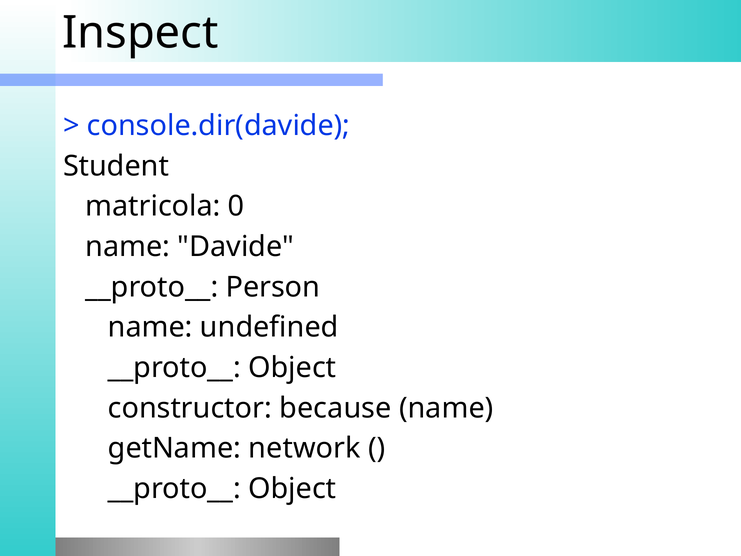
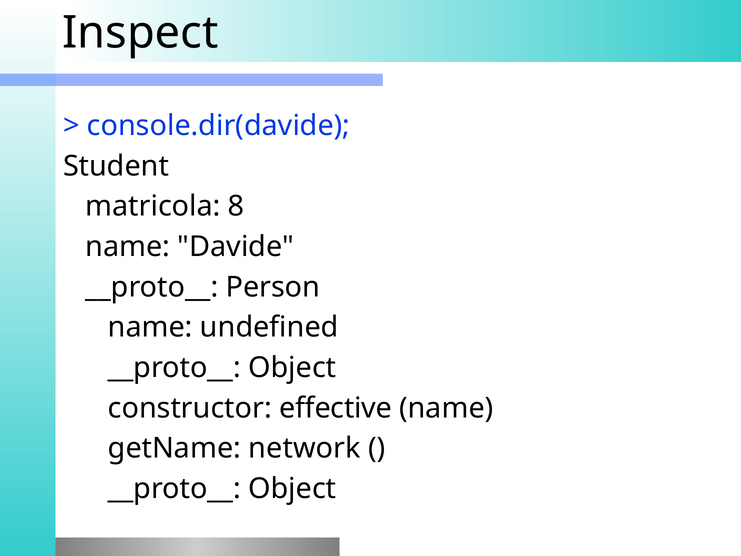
0: 0 -> 8 (236, 206)
because: because -> effective (336, 408)
